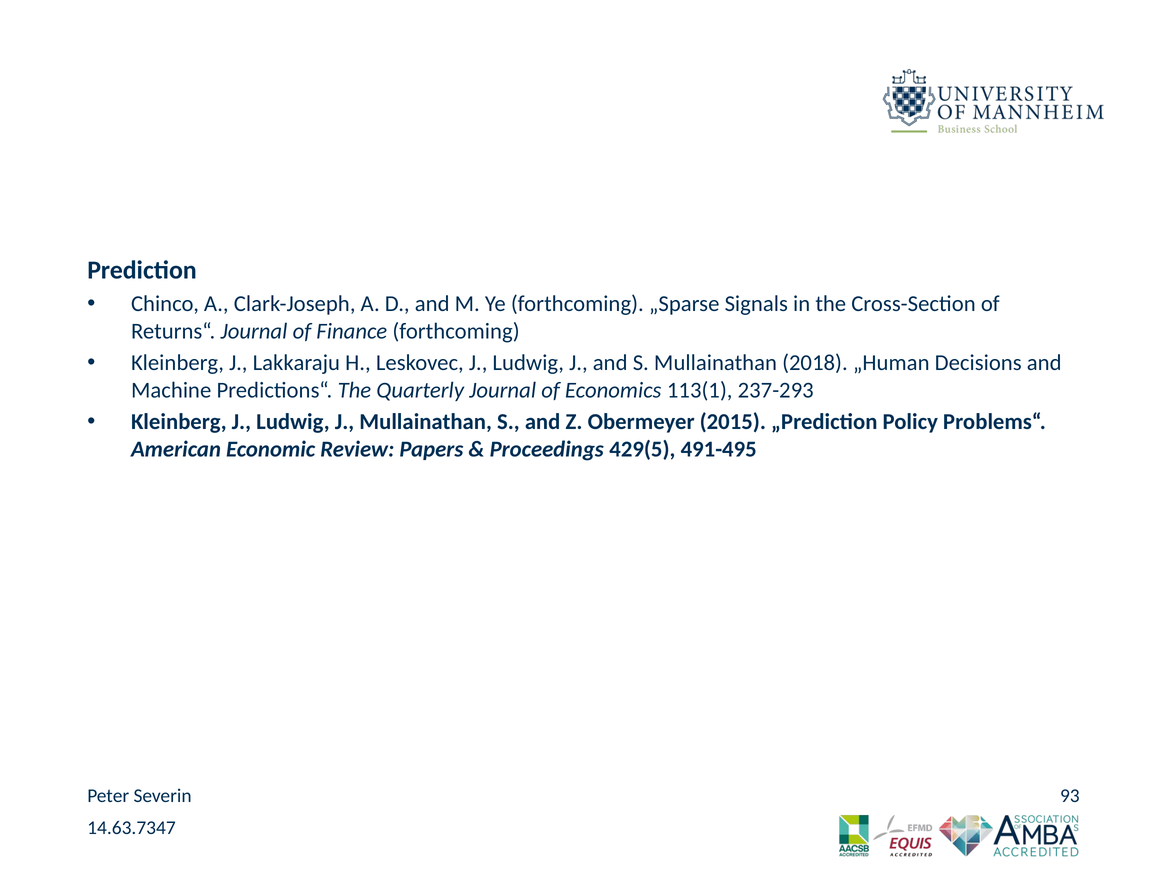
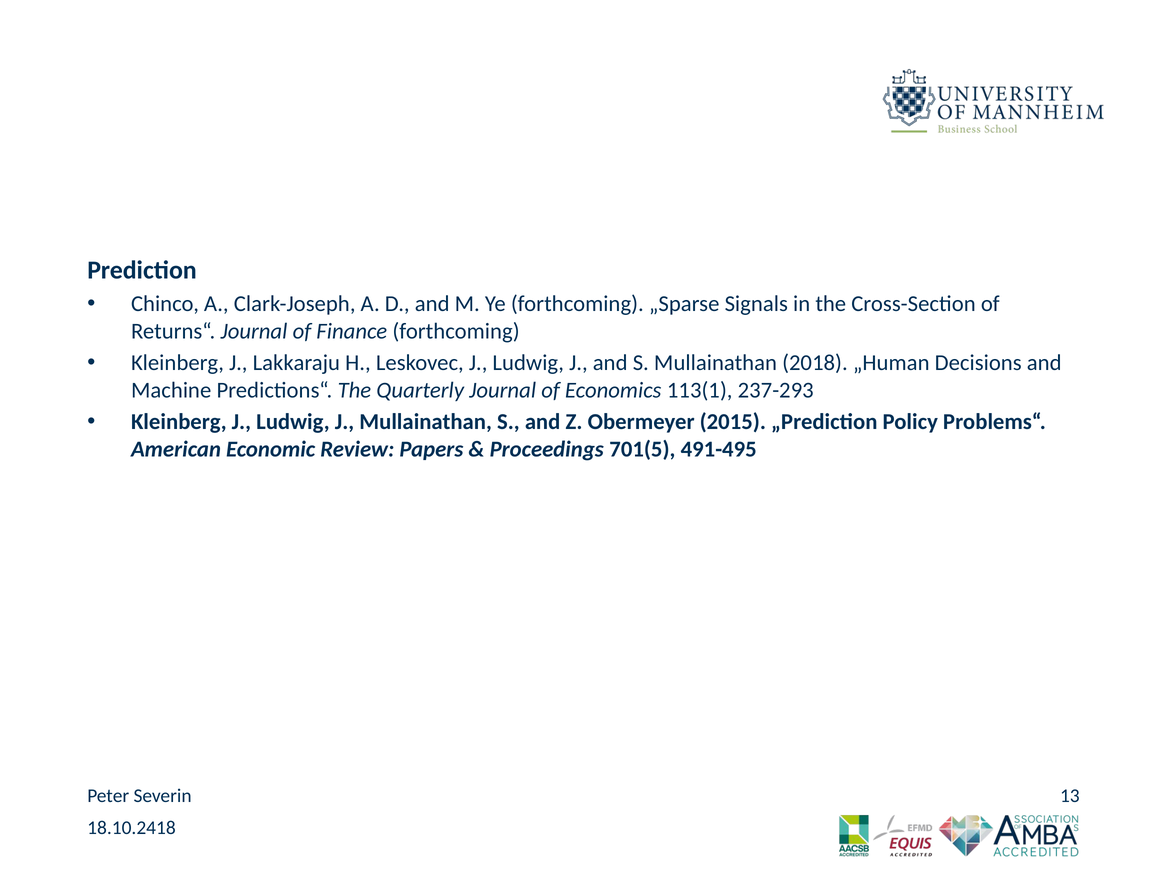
429(5: 429(5 -> 701(5 (642, 449)
93: 93 -> 13 (1070, 796)
14.63.7347: 14.63.7347 -> 18.10.2418 (131, 828)
